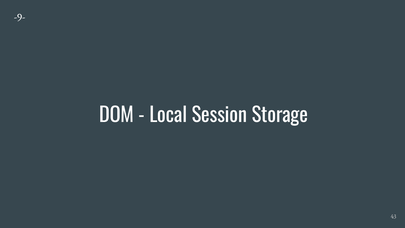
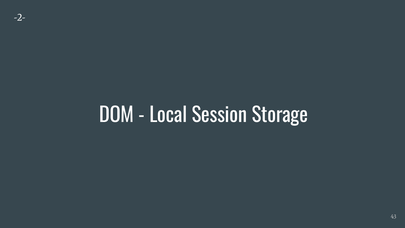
-9-: -9- -> -2- (20, 17)
